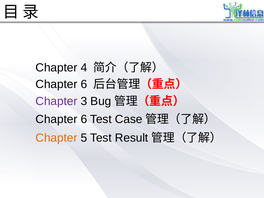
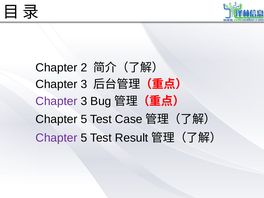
4: 4 -> 2 (84, 68)
6: 6 -> 3 (84, 84)
6: 6 -> 5 (84, 119)
Chapter colour: orange -> purple (56, 138)
